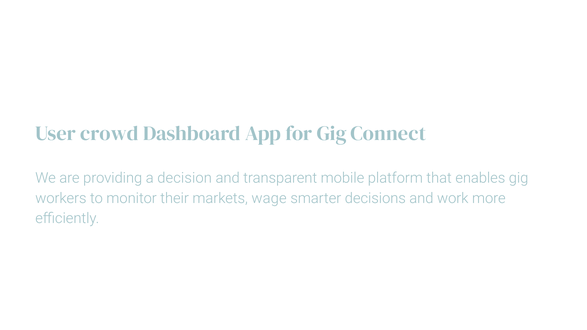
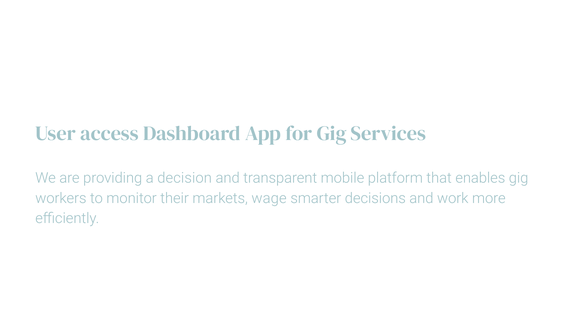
crowd: crowd -> access (109, 134)
Connect: Connect -> Services (388, 134)
